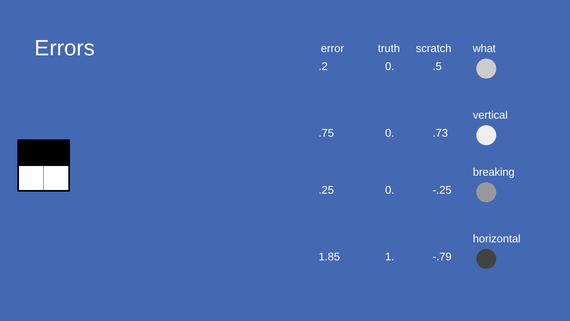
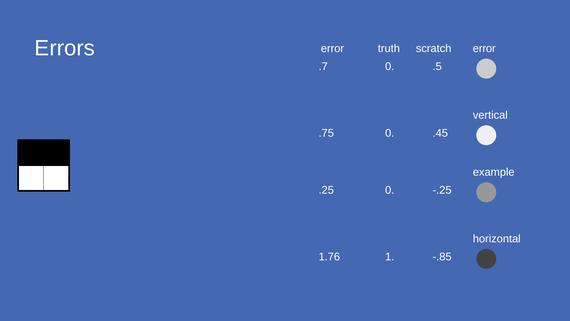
Errors what: what -> error (484, 49)
.2: .2 -> .7 (323, 66)
.73: .73 -> .45 (440, 133)
breaking: breaking -> example (494, 172)
1.85: 1.85 -> 1.76 (329, 256)
-.79: -.79 -> -.85 (442, 256)
